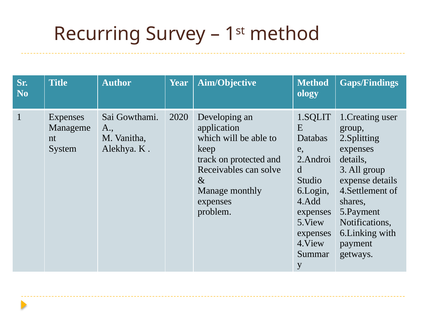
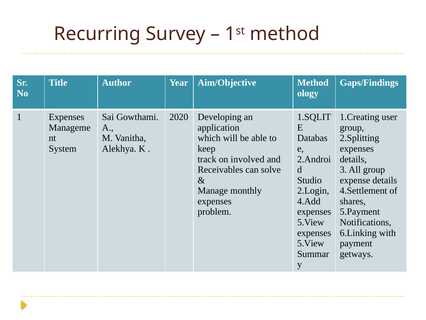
protected: protected -> involved (248, 159)
6.Login: 6.Login -> 2.Login (313, 191)
4.View: 4.View -> 5.View (311, 243)
